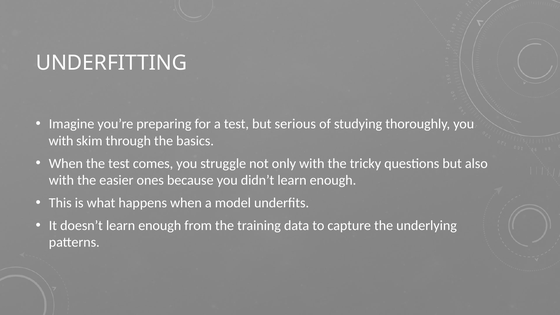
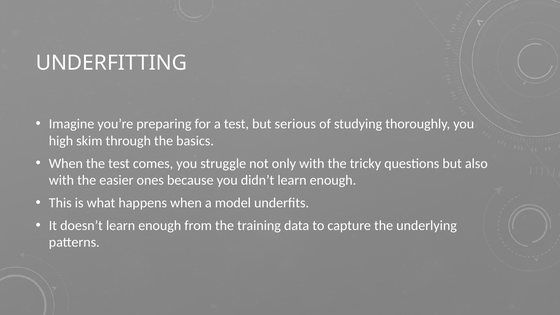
with: with -> high (61, 141)
